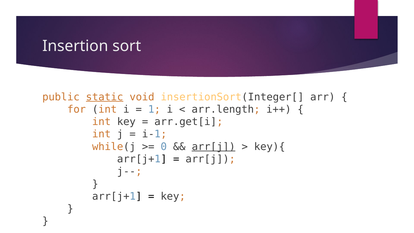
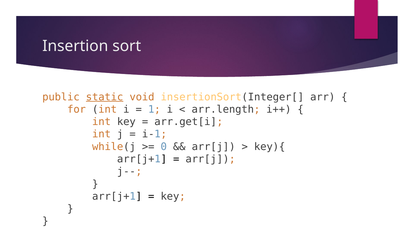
arr[j underline: present -> none (214, 147)
